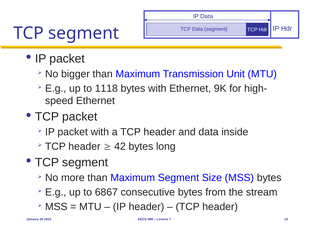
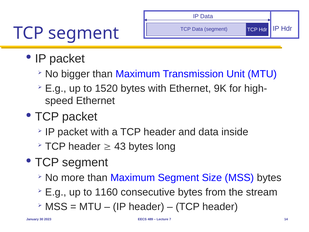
1118: 1118 -> 1520 (106, 88)
42: 42 -> 43 (120, 146)
6867: 6867 -> 1160 (106, 192)
